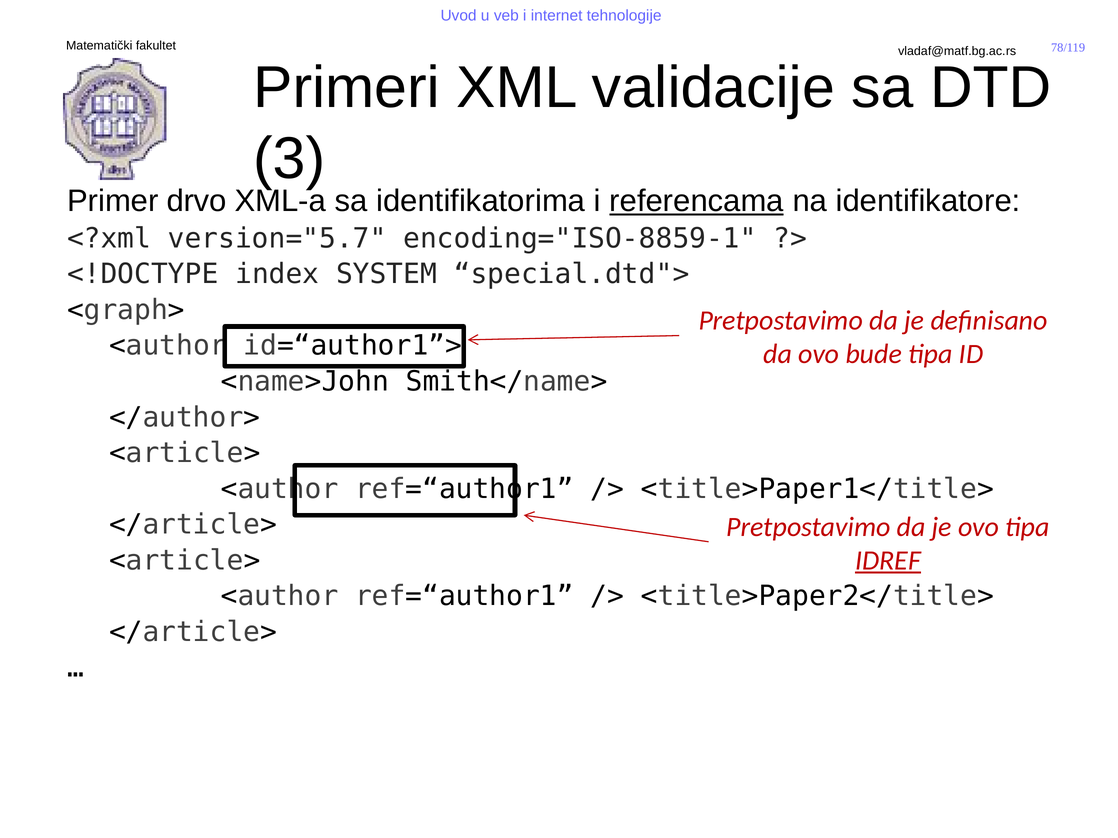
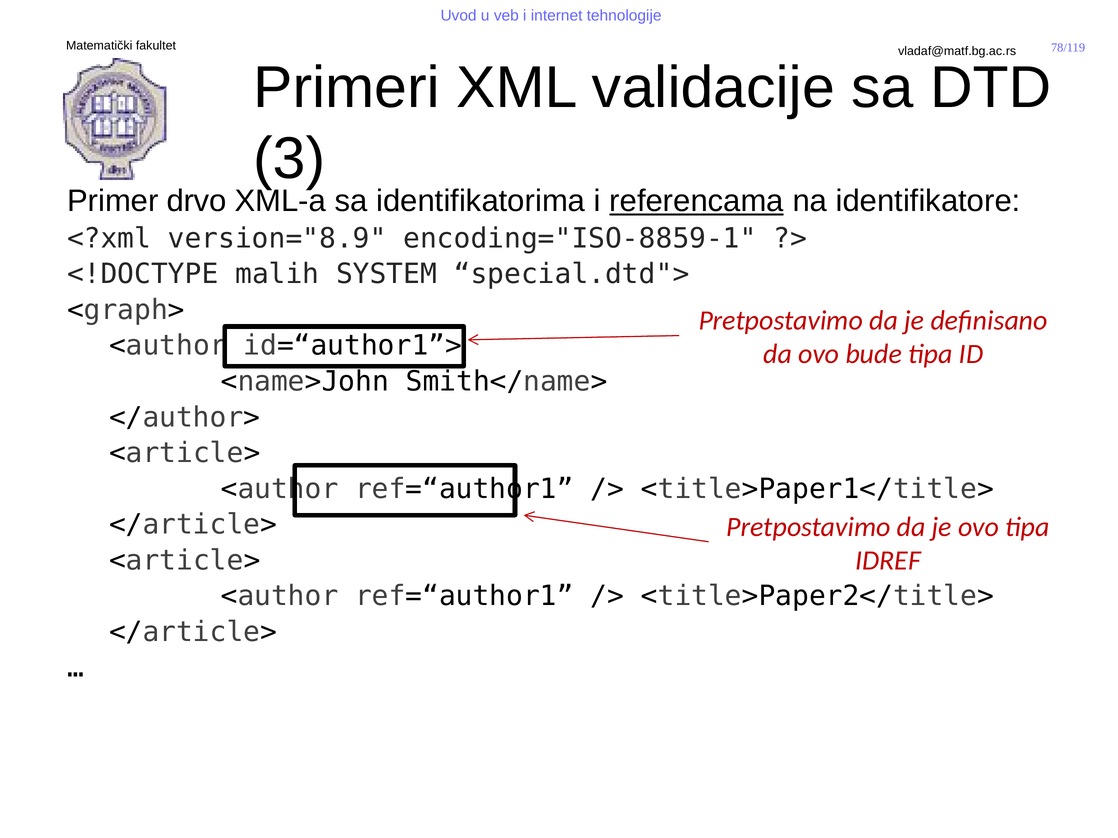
version="5.7: version="5.7 -> version="8.9 (277, 239)
index: index -> malih (277, 274)
IDREF underline: present -> none (888, 561)
